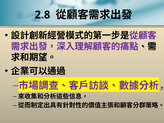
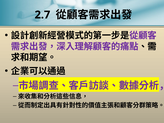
2.8: 2.8 -> 2.7 (42, 15)
